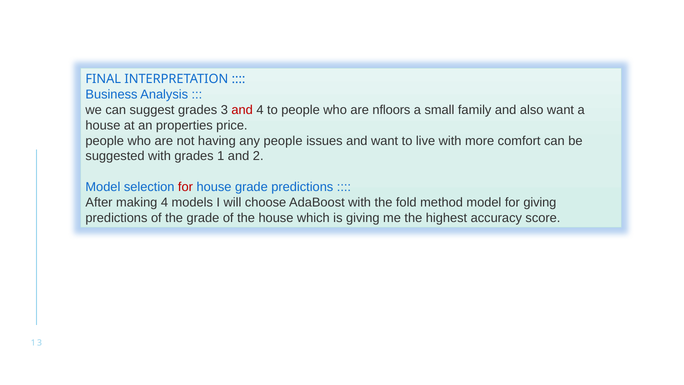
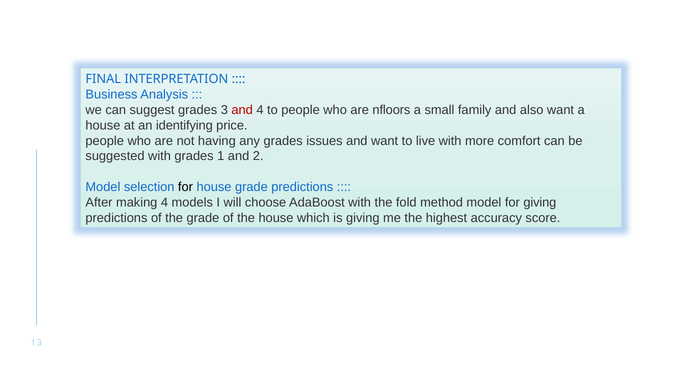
properties: properties -> identifying (184, 125)
any people: people -> grades (283, 141)
for colour: red -> black (185, 187)
